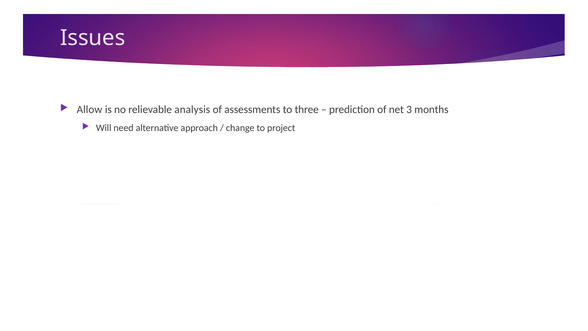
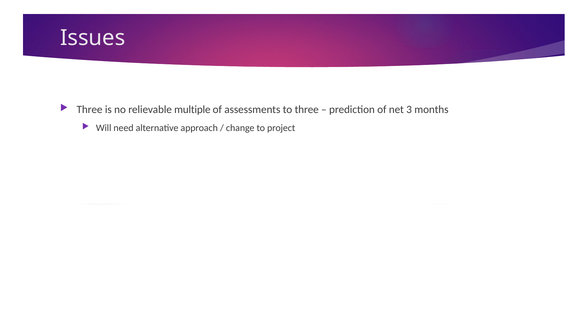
Allow: Allow -> Three (90, 109)
analysis: analysis -> multiple (192, 109)
